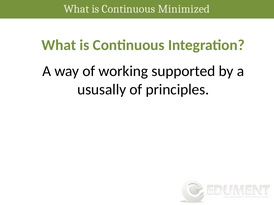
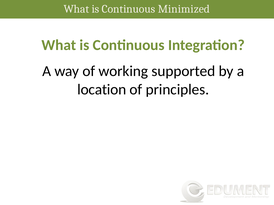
ususally: ususally -> location (102, 90)
